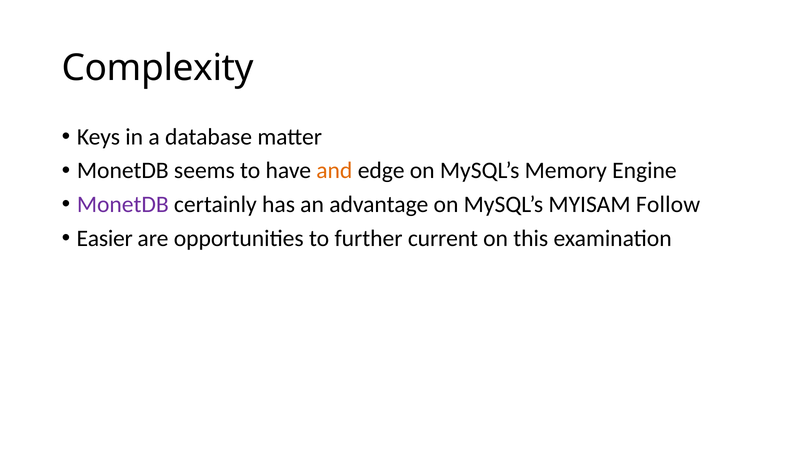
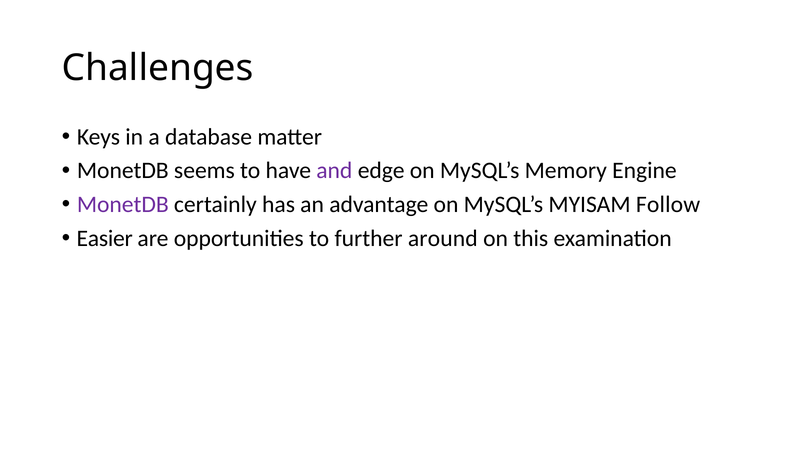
Complexity: Complexity -> Challenges (158, 68)
and colour: orange -> purple (334, 171)
current: current -> around (443, 239)
